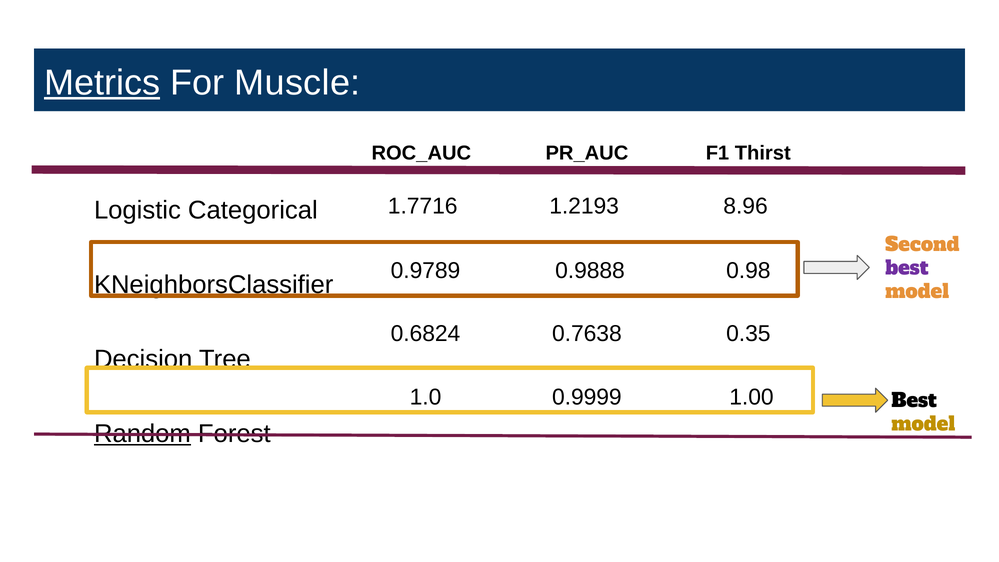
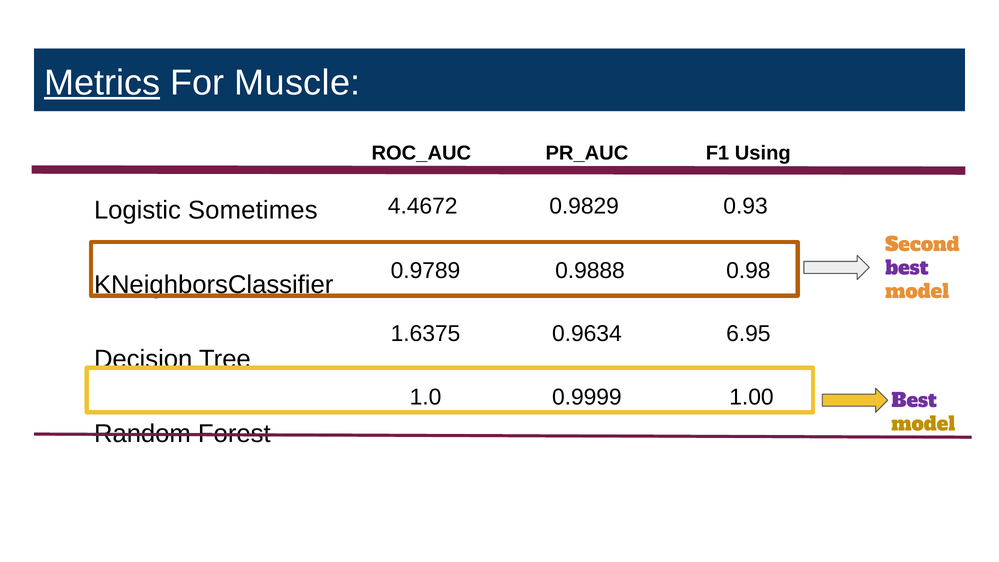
Thirst: Thirst -> Using (763, 153)
1.7716: 1.7716 -> 4.4672 (423, 206)
1.2193: 1.2193 -> 0.9829 (584, 206)
8.96: 8.96 -> 0.93 (746, 206)
Categorical: Categorical -> Sometimes (253, 210)
0.6824: 0.6824 -> 1.6375 (425, 334)
0.7638: 0.7638 -> 0.9634 (587, 334)
0.35: 0.35 -> 6.95 (748, 334)
Best colour: black -> purple (914, 401)
Random underline: present -> none (142, 434)
